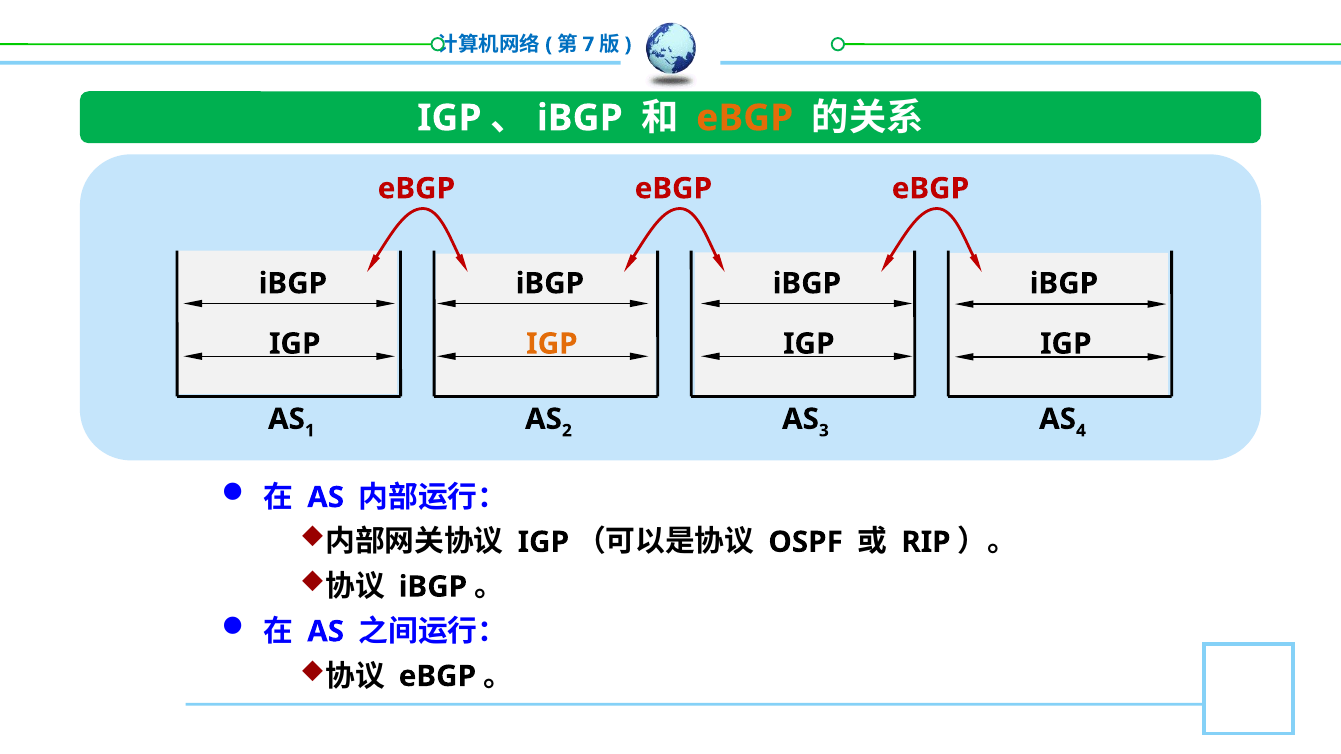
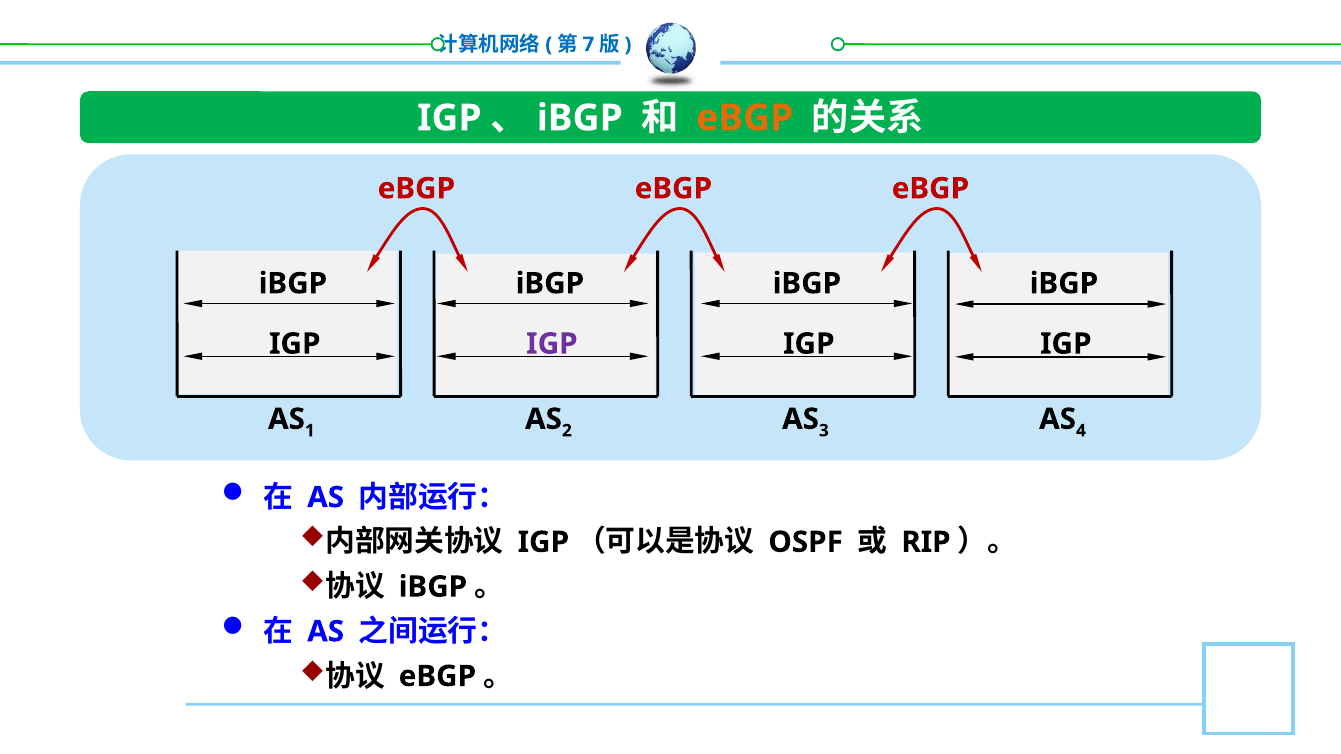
IGP colour: orange -> purple (552, 344)
